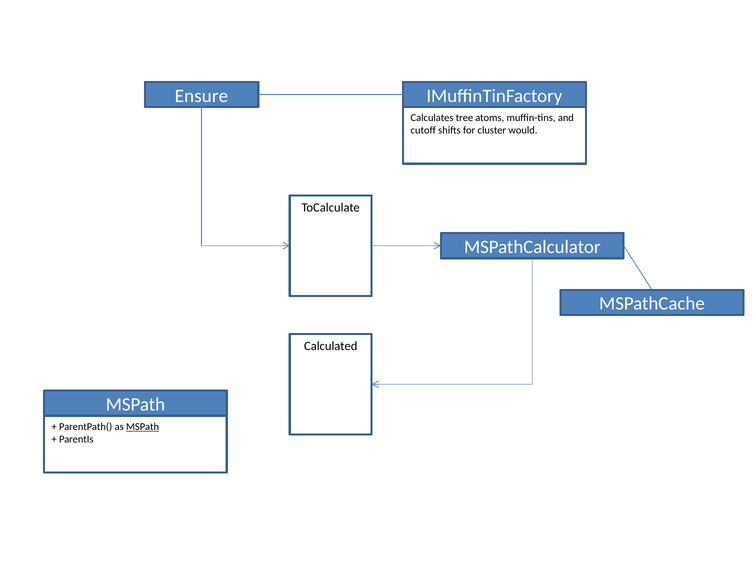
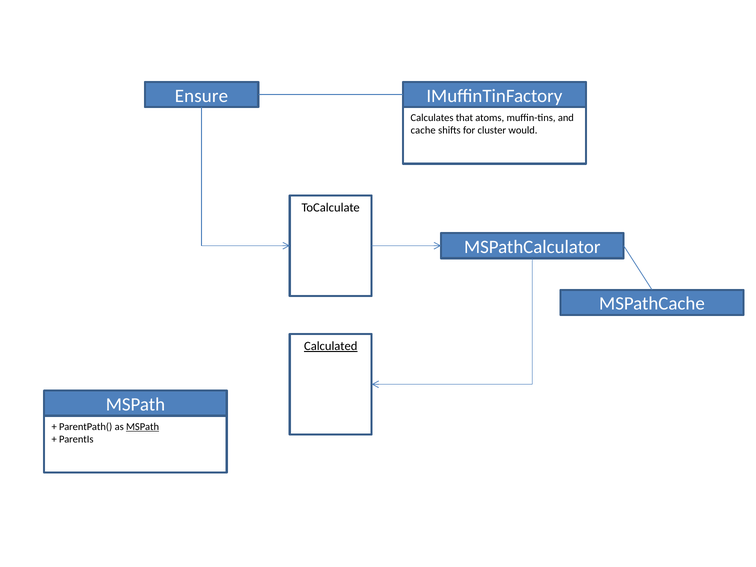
tree: tree -> that (464, 118)
cutoff: cutoff -> cache (423, 130)
Calculated underline: none -> present (331, 346)
